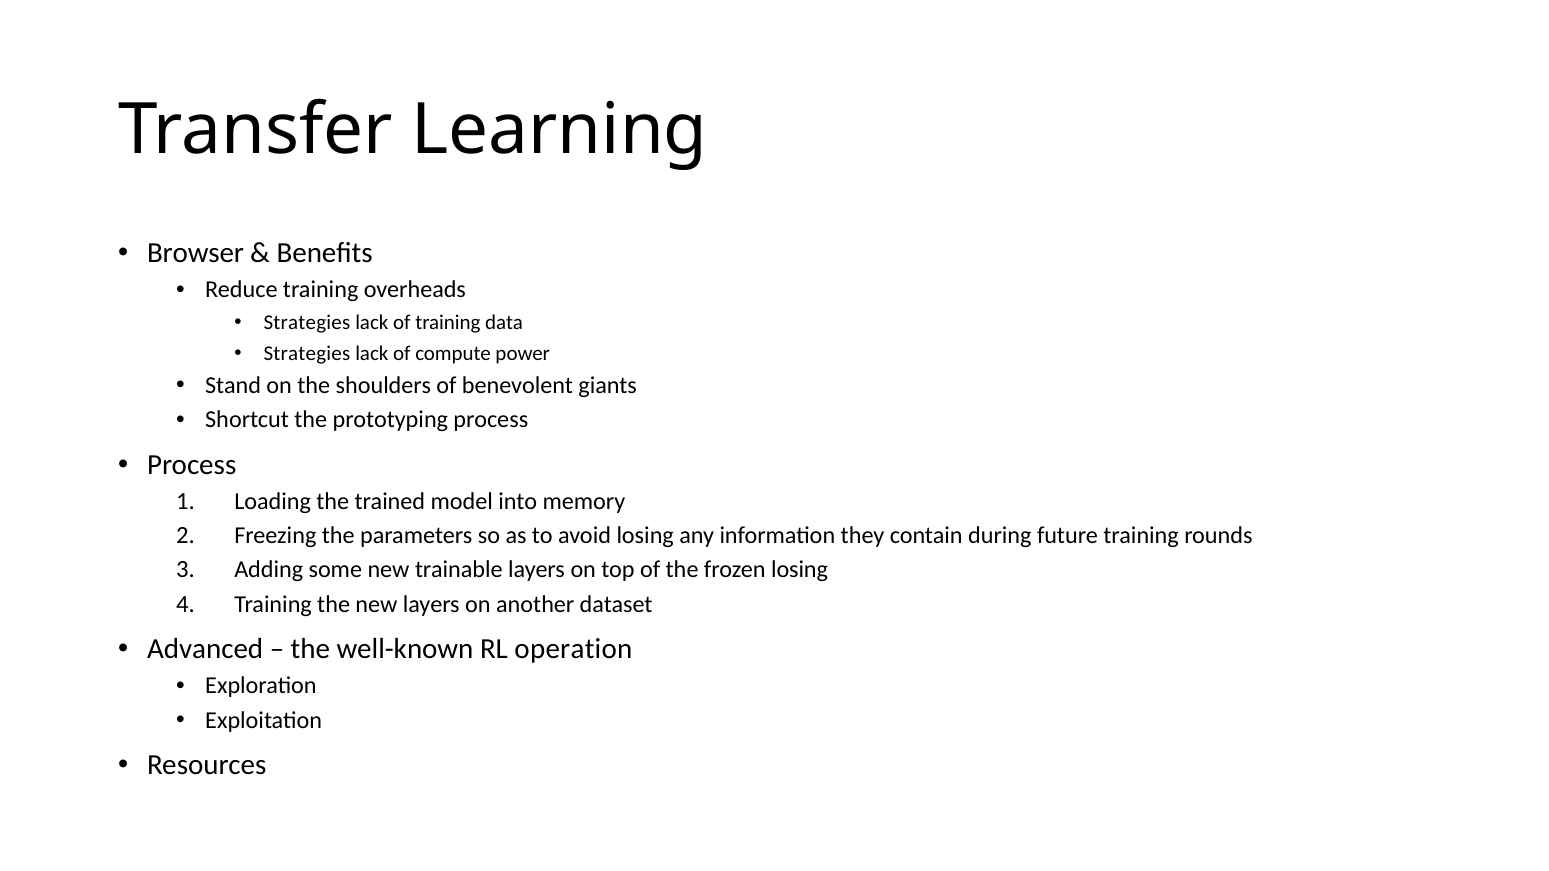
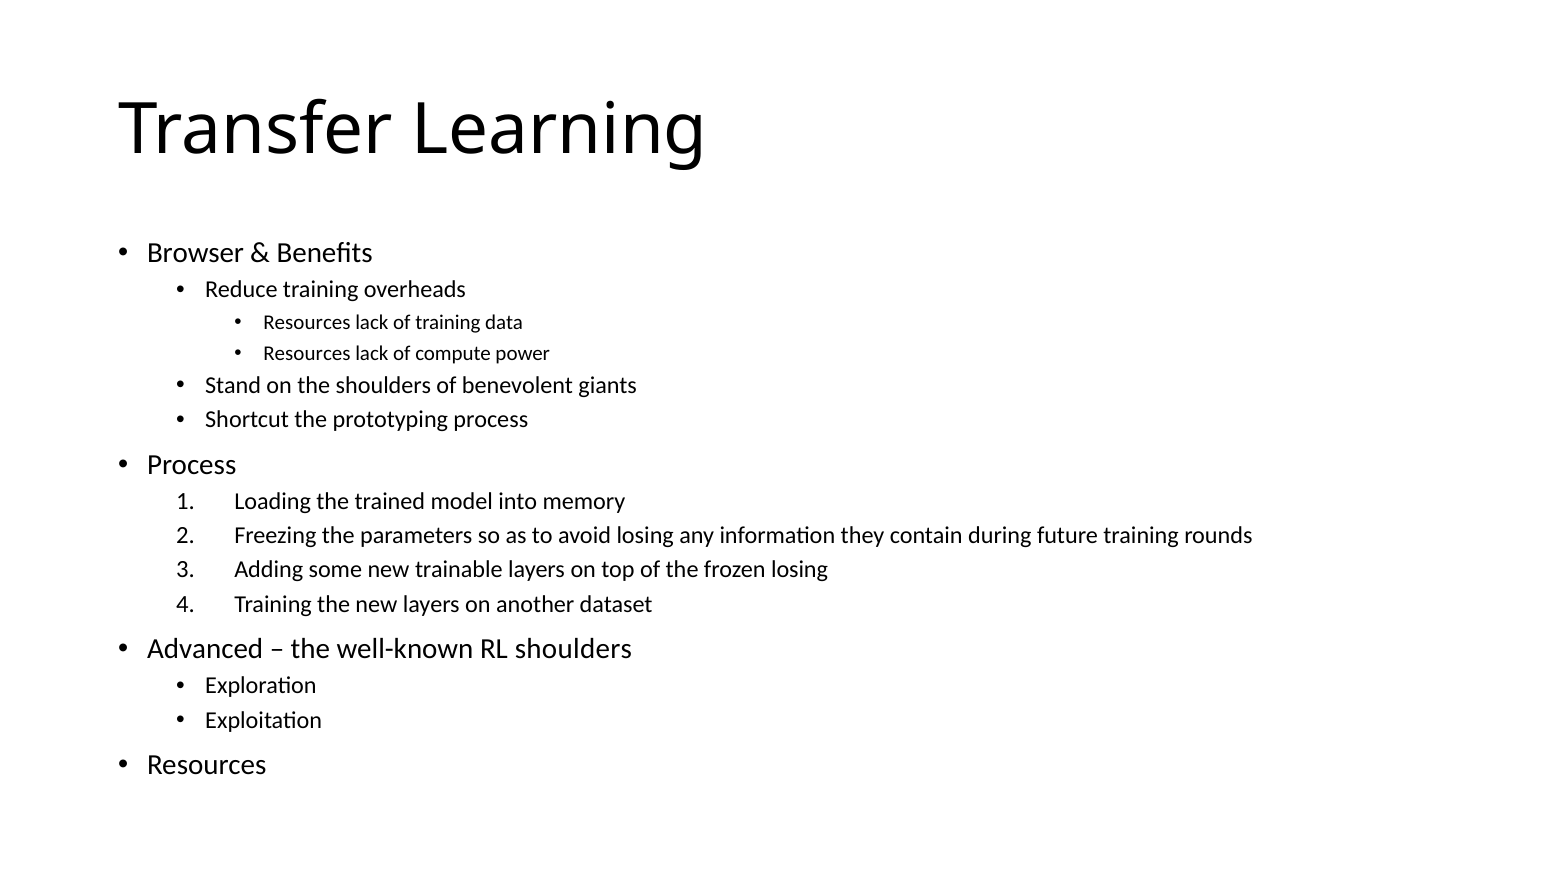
Strategies: Strategies -> Resources (307, 323)
Strategies: Strategies -> Resources (307, 353)
RL operation: operation -> shoulders (573, 649)
